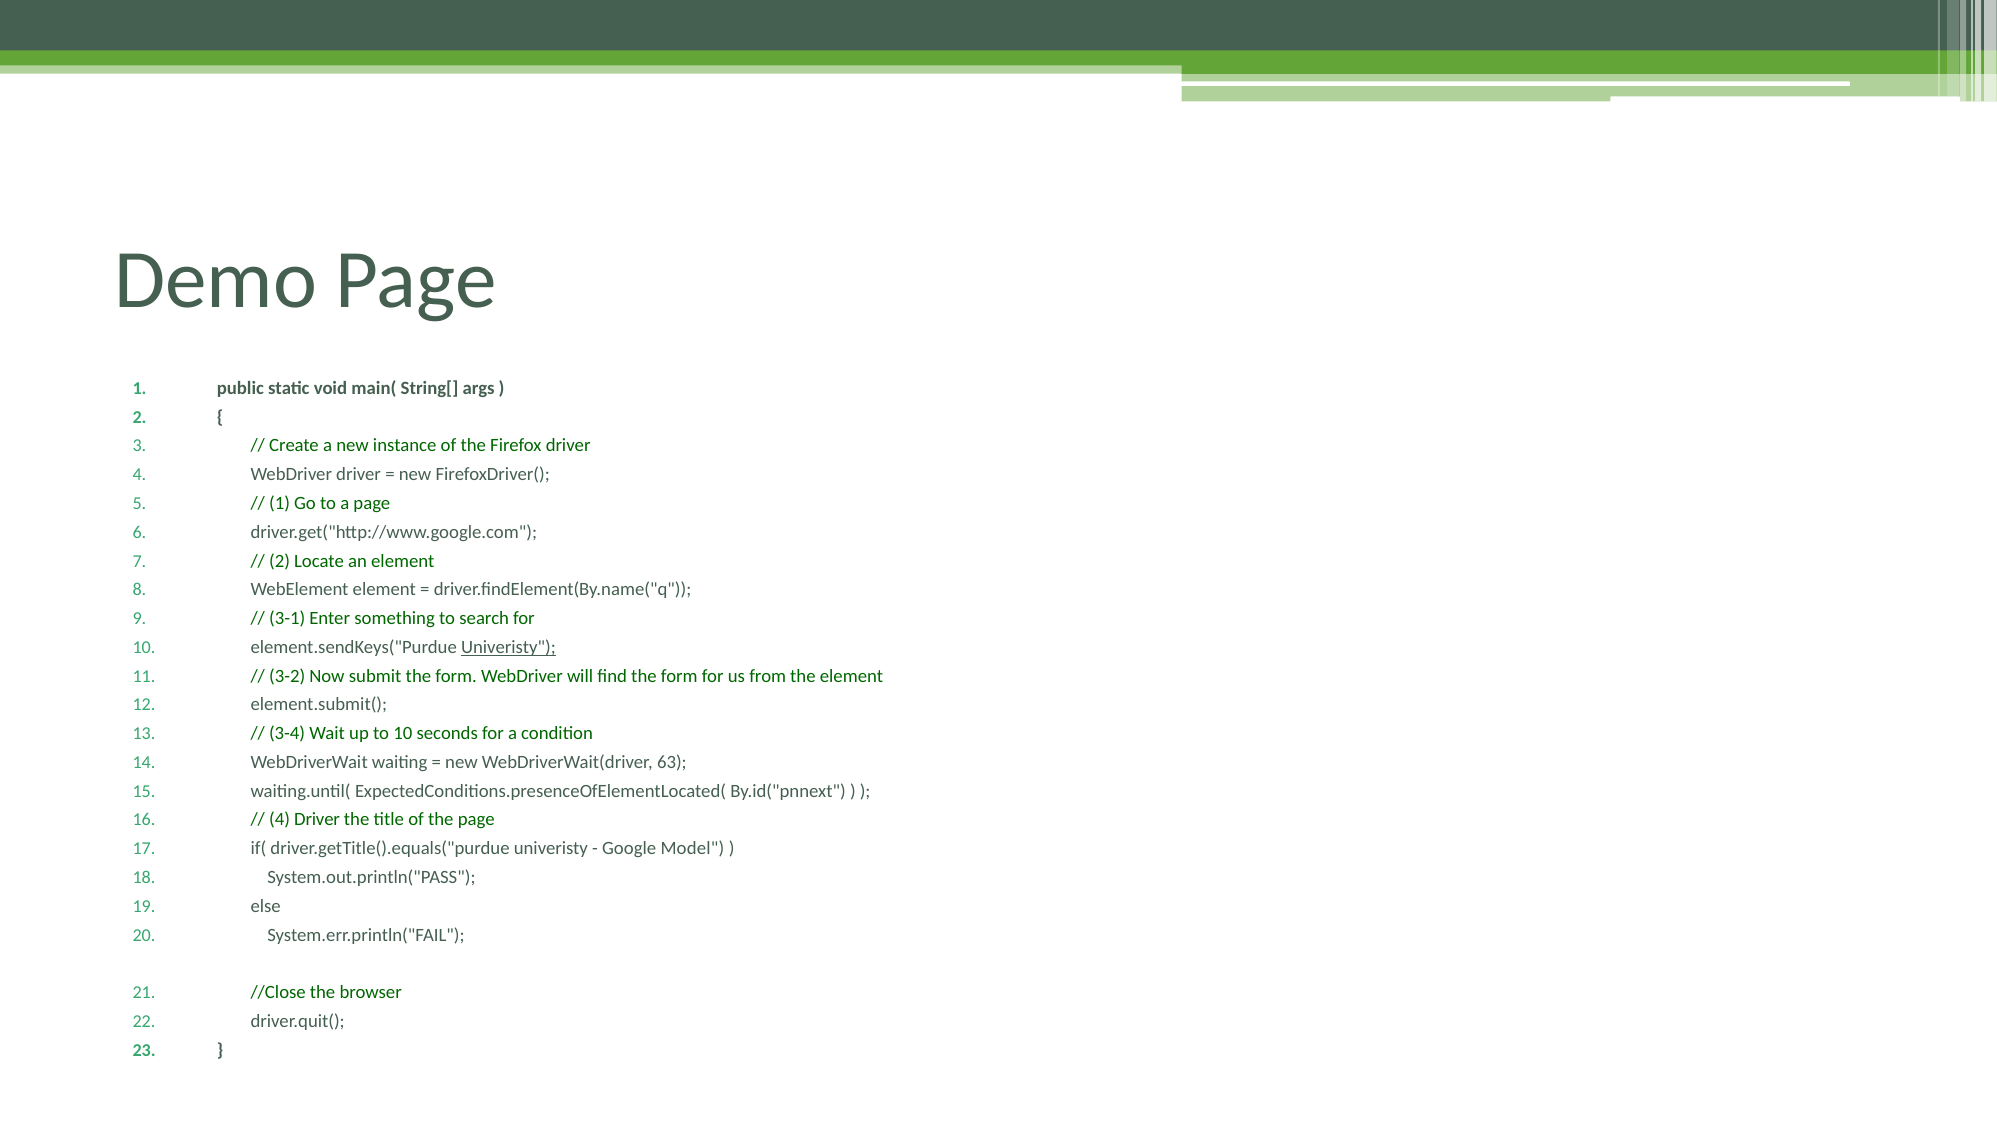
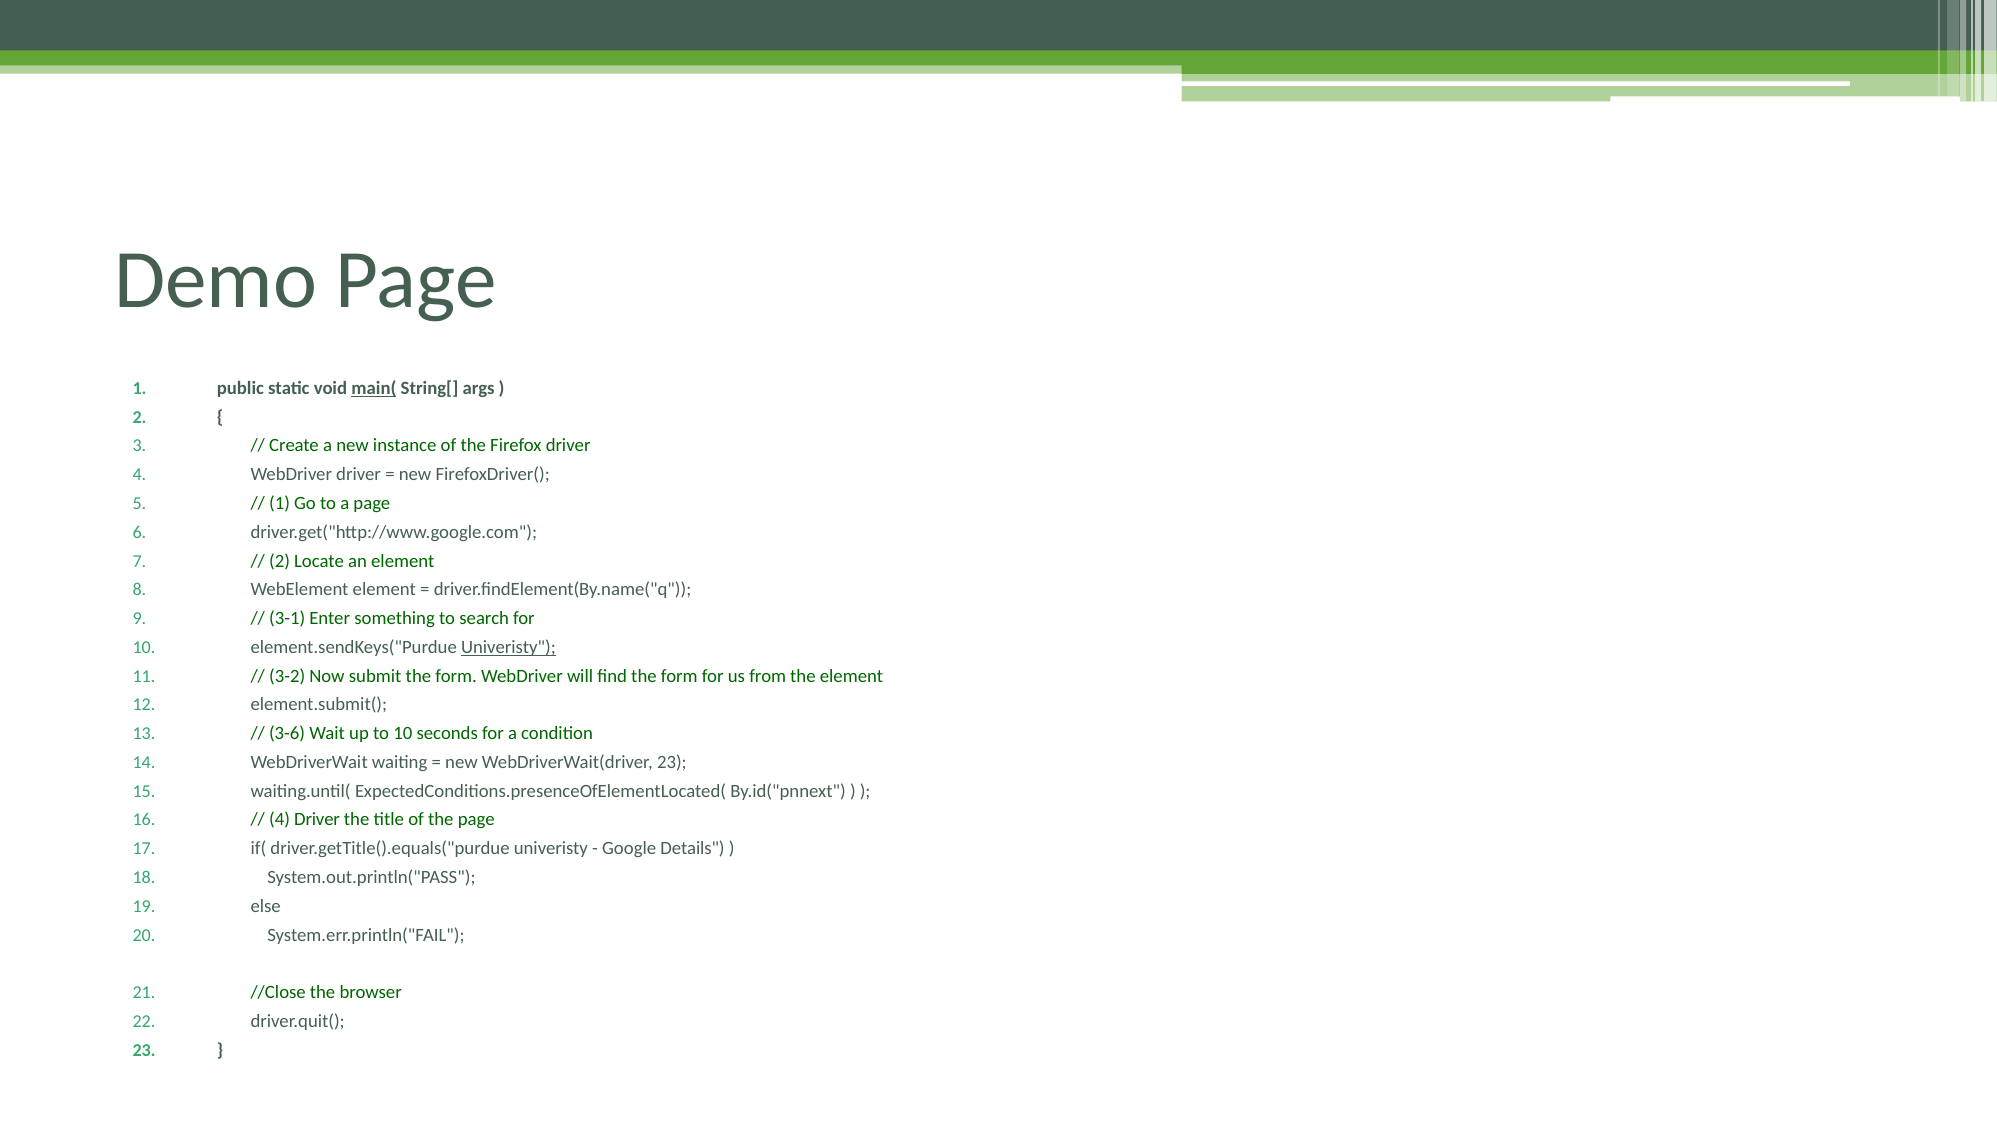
main( underline: none -> present (374, 388)
3-4: 3-4 -> 3-6 (287, 734)
WebDriverWait(driver 63: 63 -> 23 (672, 762)
Model: Model -> Details (693, 849)
